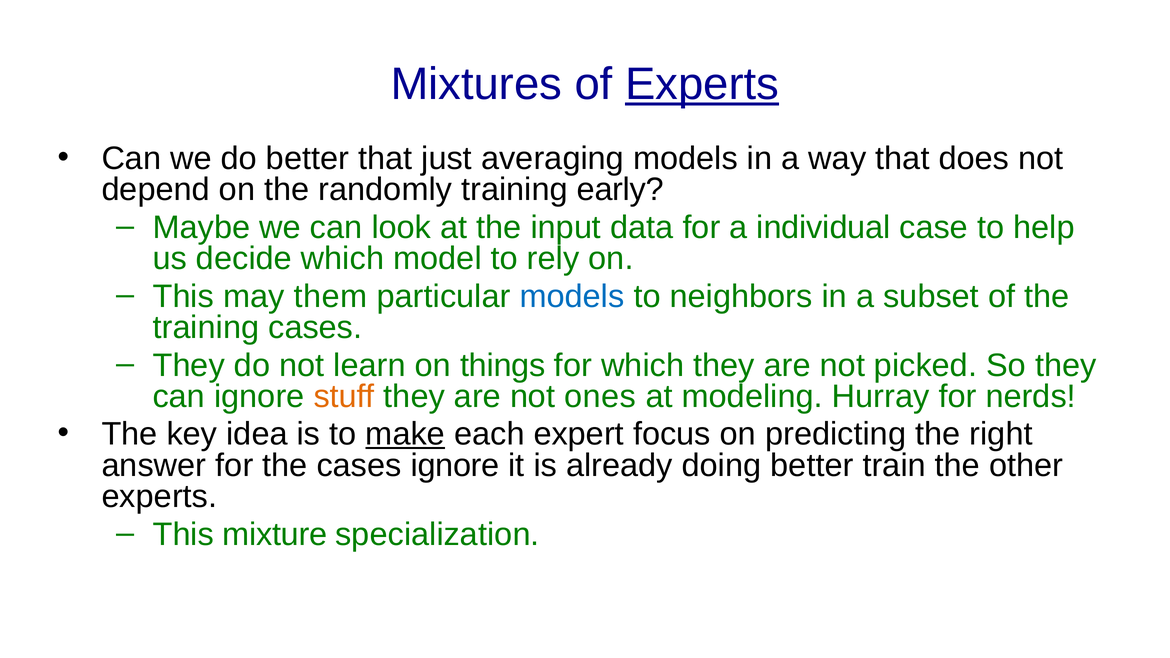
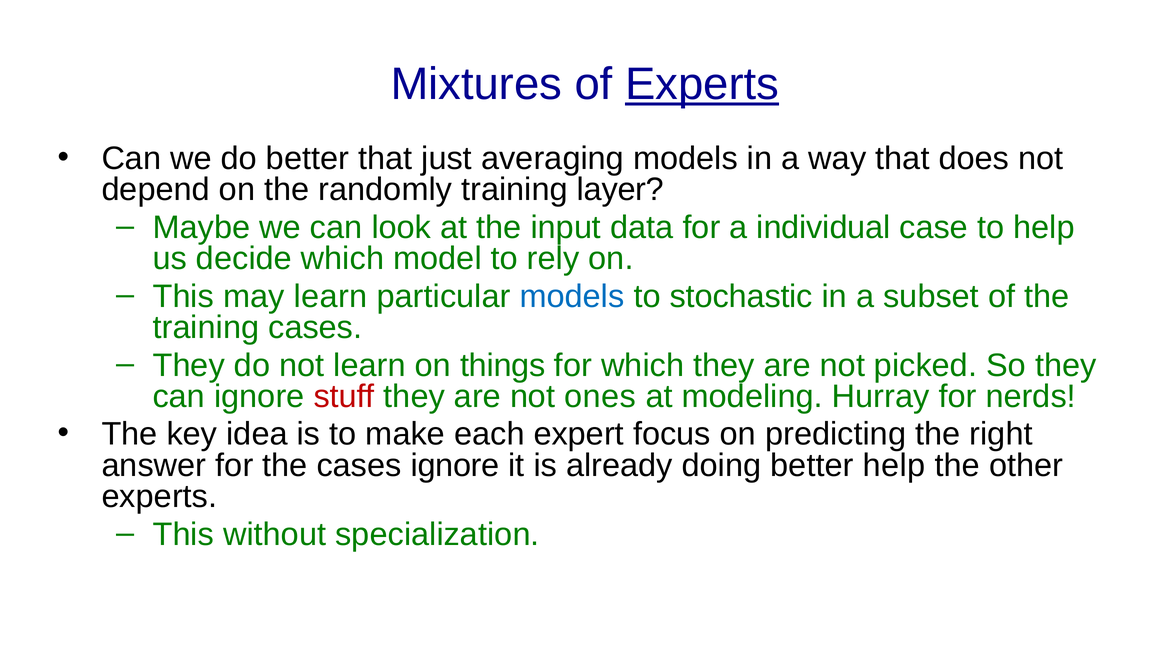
early: early -> layer (620, 190)
may them: them -> learn (330, 296)
neighbors: neighbors -> stochastic (741, 296)
stuff colour: orange -> red (344, 397)
make underline: present -> none (405, 434)
better train: train -> help (894, 466)
mixture: mixture -> without (275, 535)
